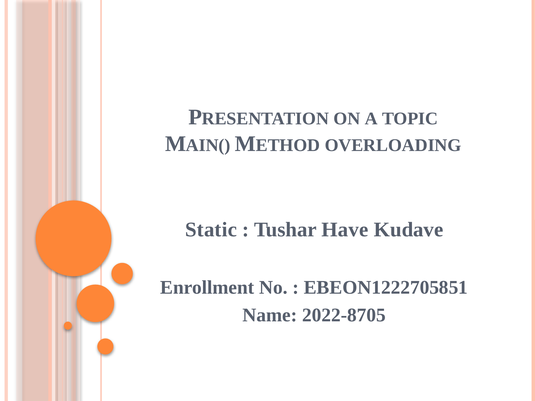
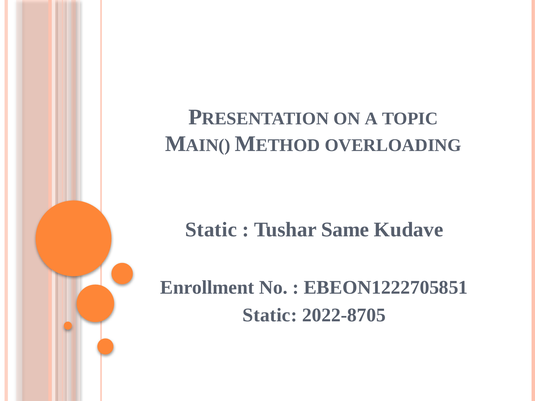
Have: Have -> Same (345, 230)
Name: Name -> Static (270, 315)
